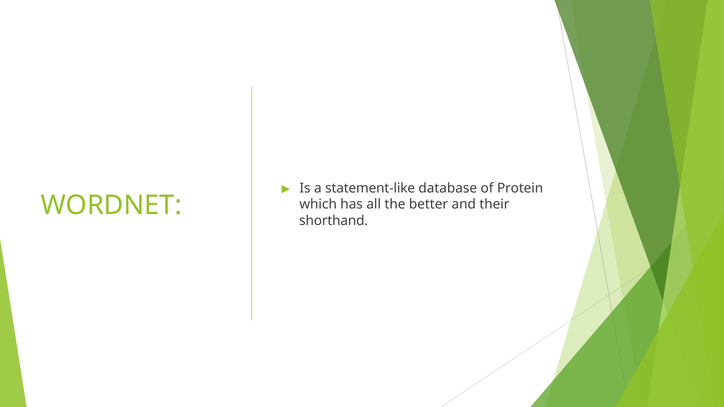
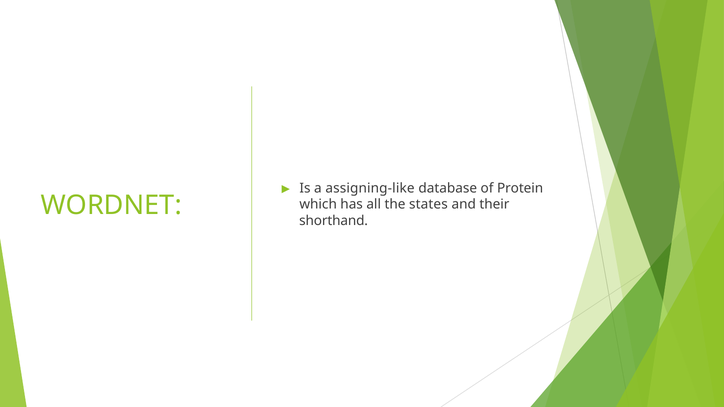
statement-like: statement-like -> assigning-like (370, 188)
better: better -> states (428, 205)
